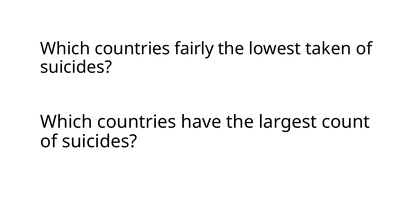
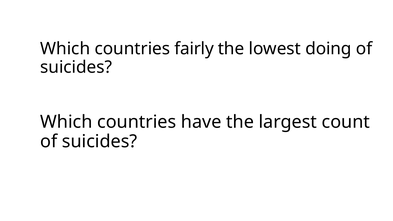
taken: taken -> doing (328, 49)
